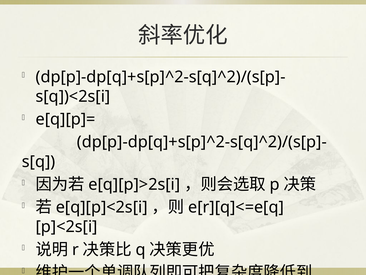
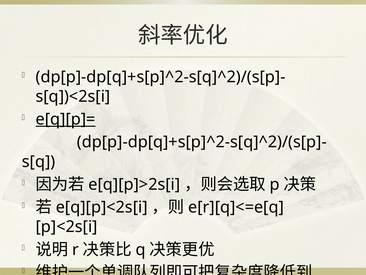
e[q][p]= underline: none -> present (66, 119)
